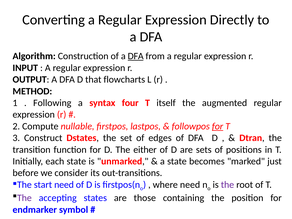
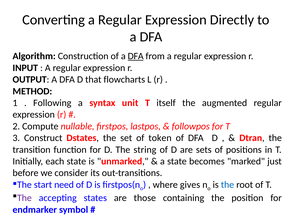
four: four -> unit (130, 103)
for underline: present -> none (218, 126)
edges: edges -> token (160, 138)
either: either -> string (145, 150)
where need: need -> gives (190, 185)
the colour: purple -> blue (227, 185)
